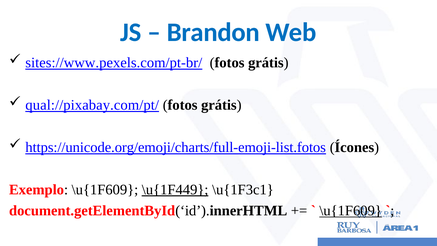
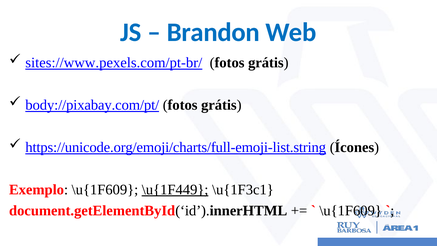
qual://pixabay.com/pt/: qual://pixabay.com/pt/ -> body://pixabay.com/pt/ (92, 105)
https://unicode.org/emoji/charts/full-emoji-list.fotos: https://unicode.org/emoji/charts/full-emoji-list.fotos -> https://unicode.org/emoji/charts/full-emoji-list.string (176, 147)
\u{1F609 underline: present -> none (351, 211)
